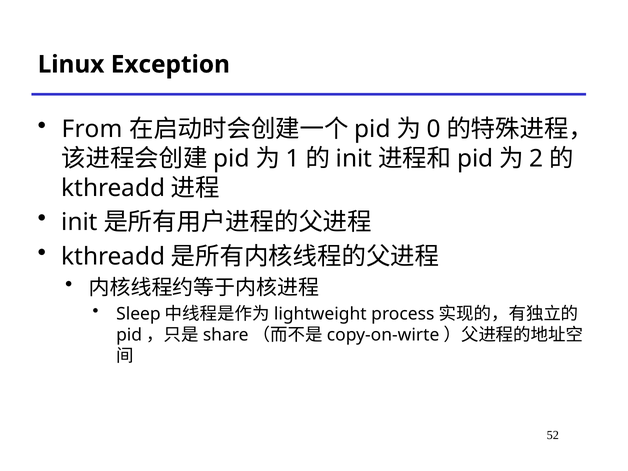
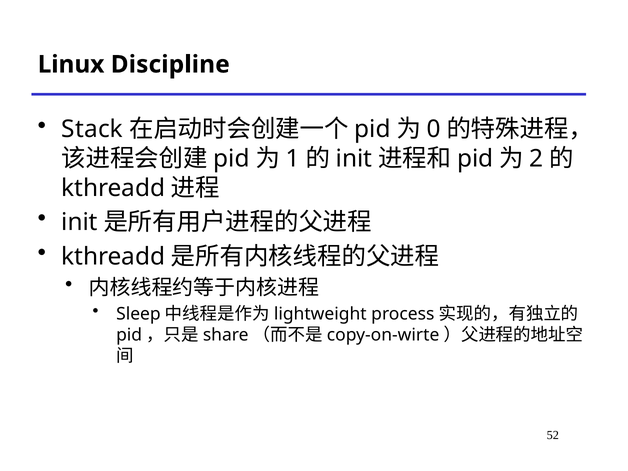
Exception: Exception -> Discipline (170, 64)
From: From -> Stack (92, 129)
